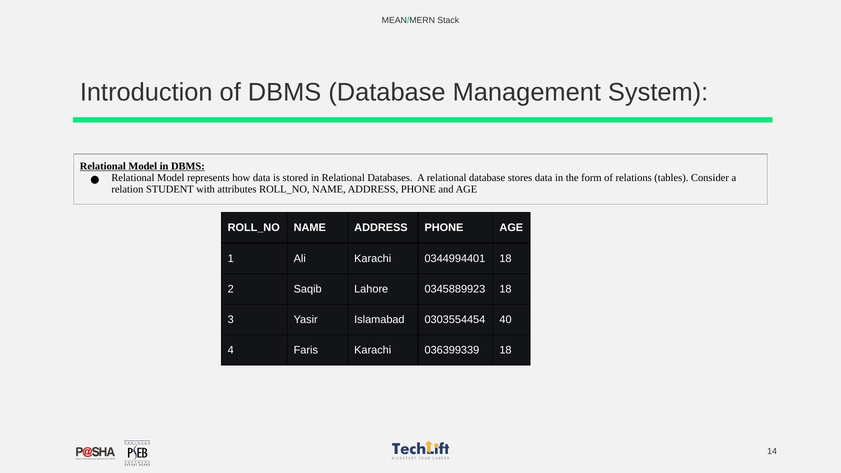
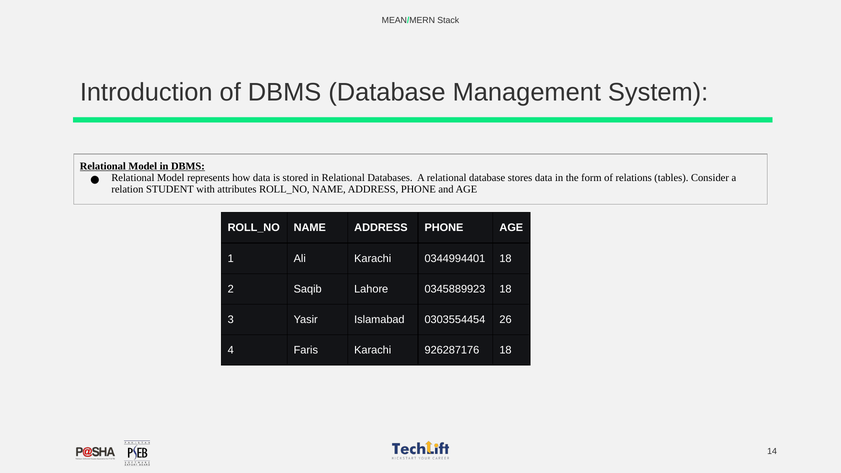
40: 40 -> 26 (506, 320)
036399339: 036399339 -> 926287176 (452, 350)
